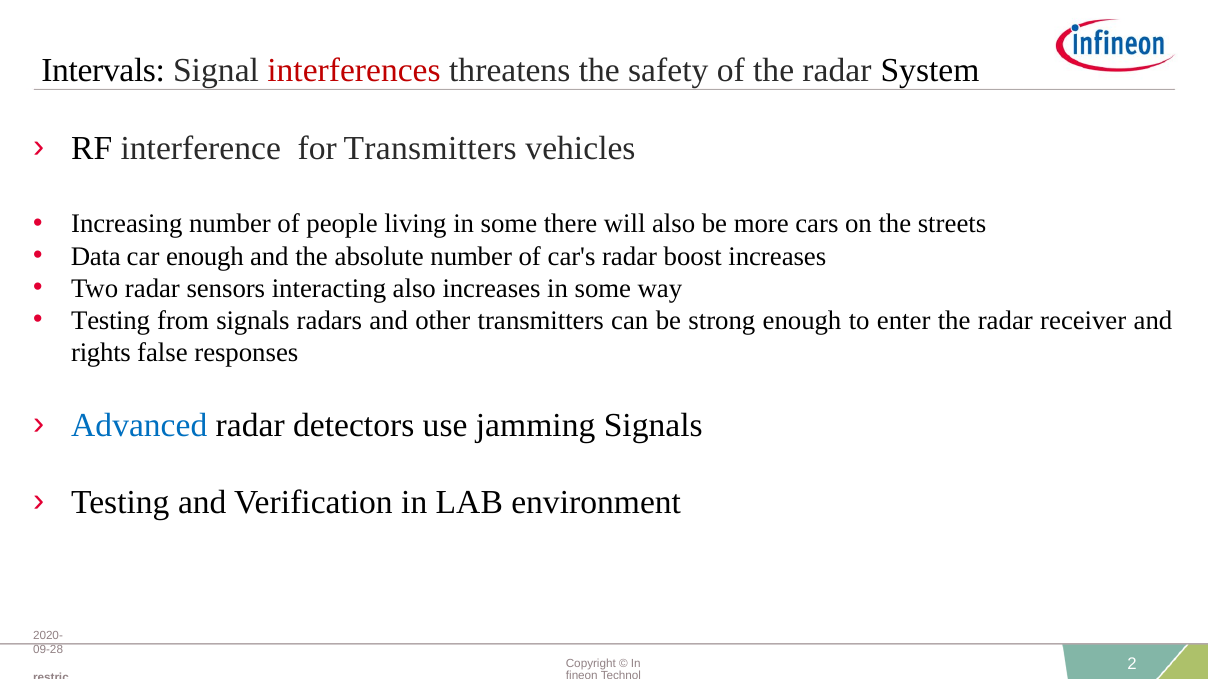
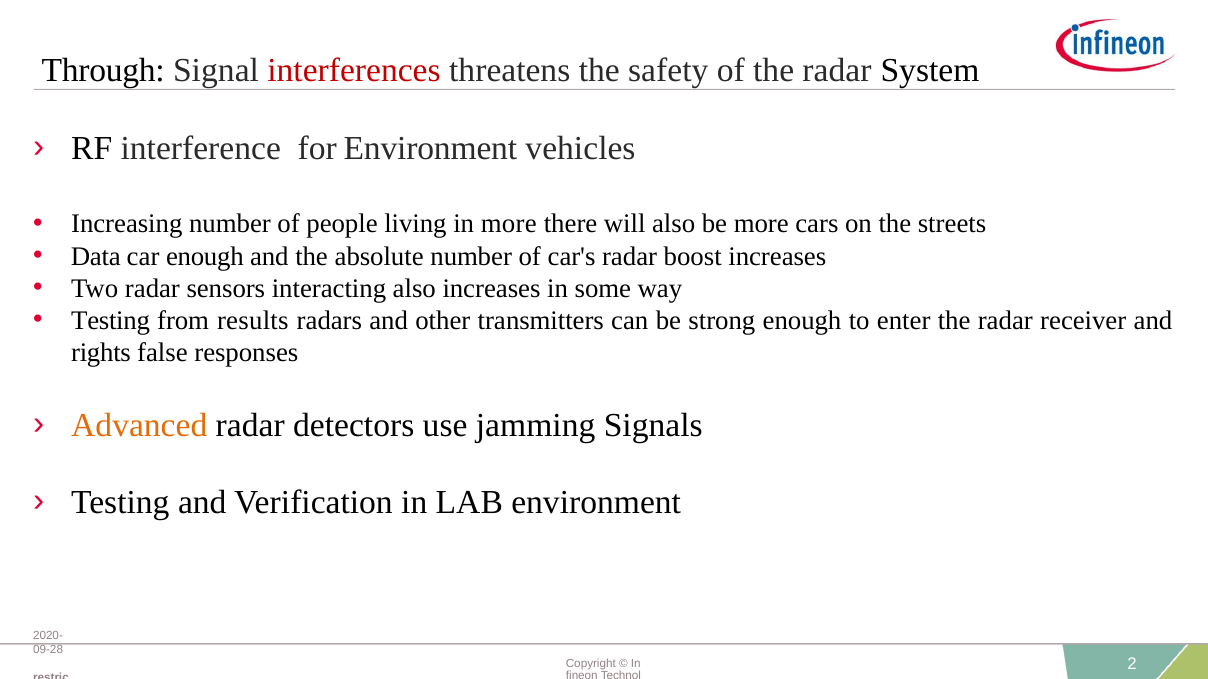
Intervals: Intervals -> Through (103, 71)
for Transmitters: Transmitters -> Environment (430, 148)
living in some: some -> more (509, 224)
from signals: signals -> results (253, 321)
Advanced colour: blue -> orange (139, 426)
